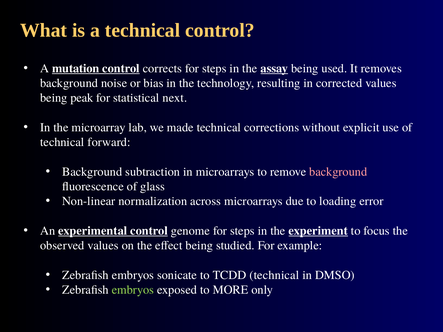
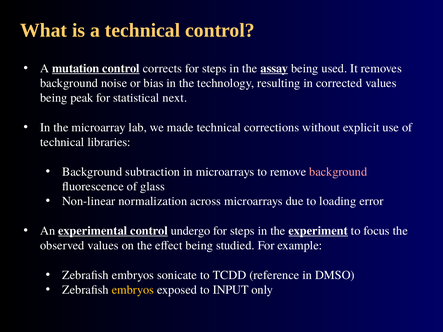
forward: forward -> libraries (109, 142)
genome: genome -> undergo (191, 231)
TCDD technical: technical -> reference (274, 275)
embryos colour: light green -> yellow (133, 290)
MORE: MORE -> INPUT (231, 290)
